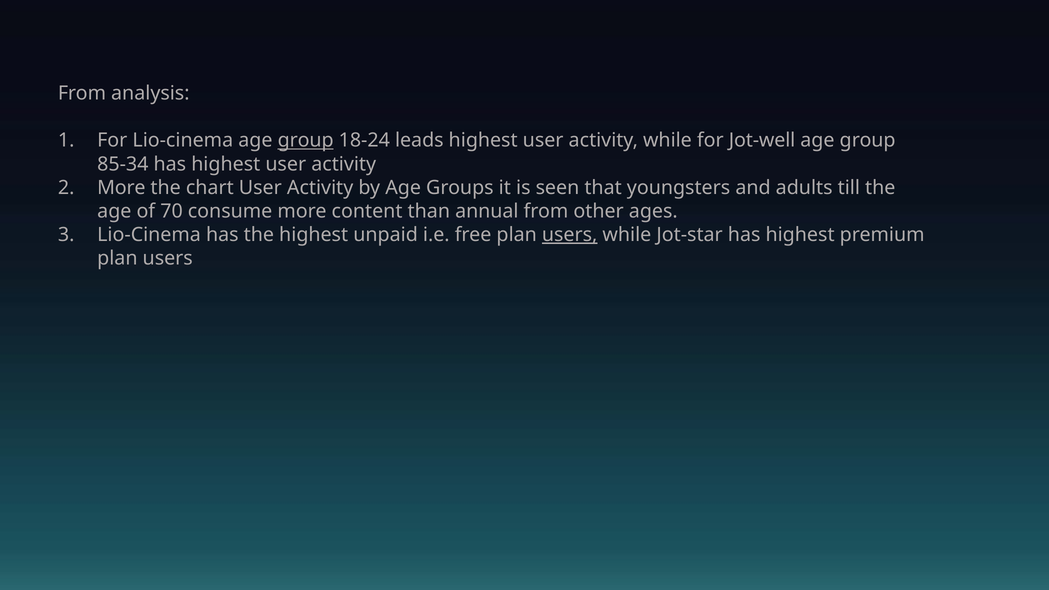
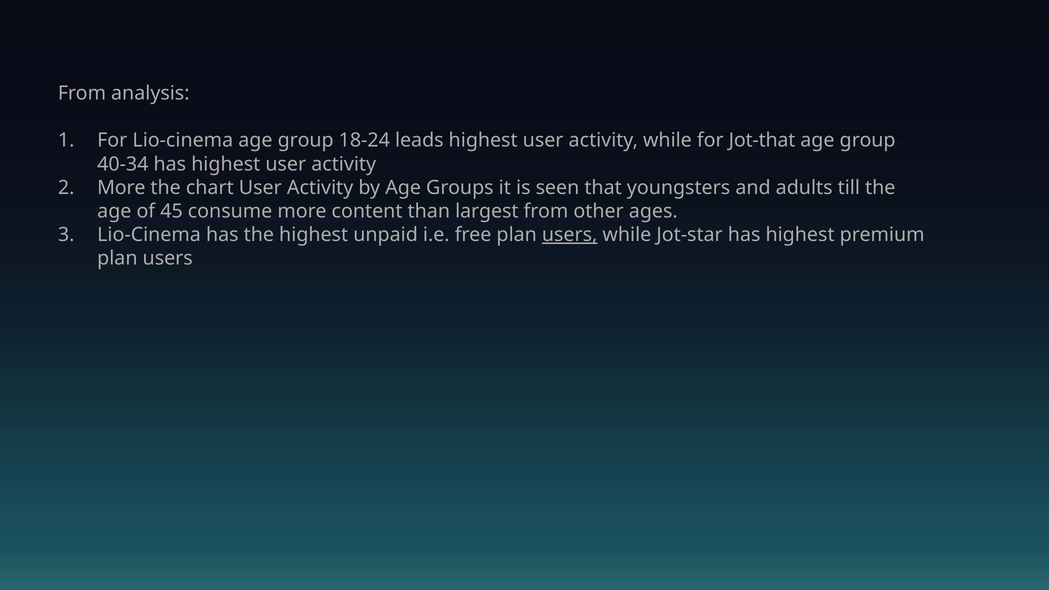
group underline: present -> none (306, 140)
Jot-well: Jot-well -> Jot-that (762, 140)
85-34: 85-34 -> 40-34 (123, 164)
70: 70 -> 45 (172, 211)
annual: annual -> largest (487, 211)
